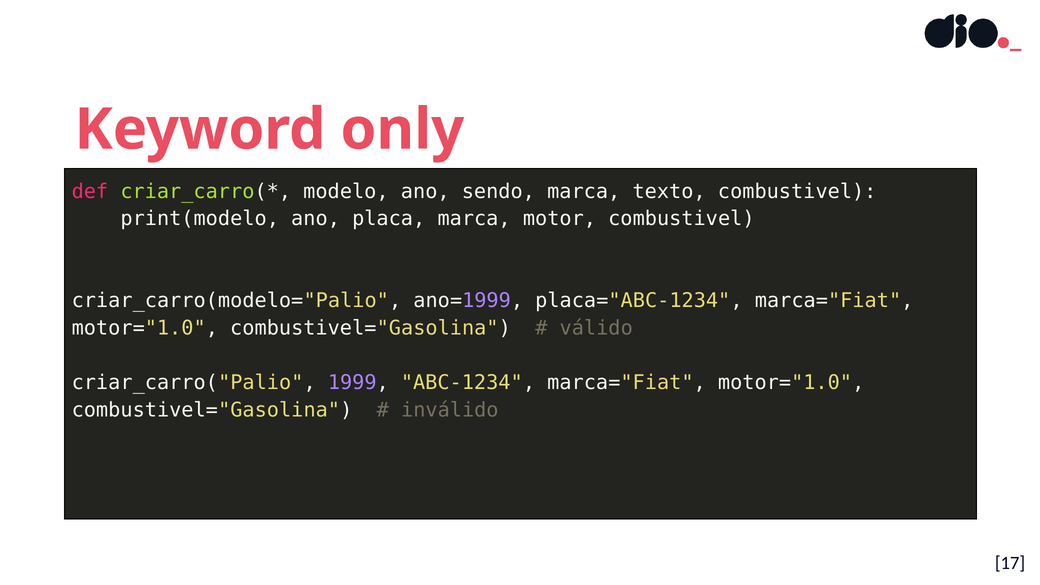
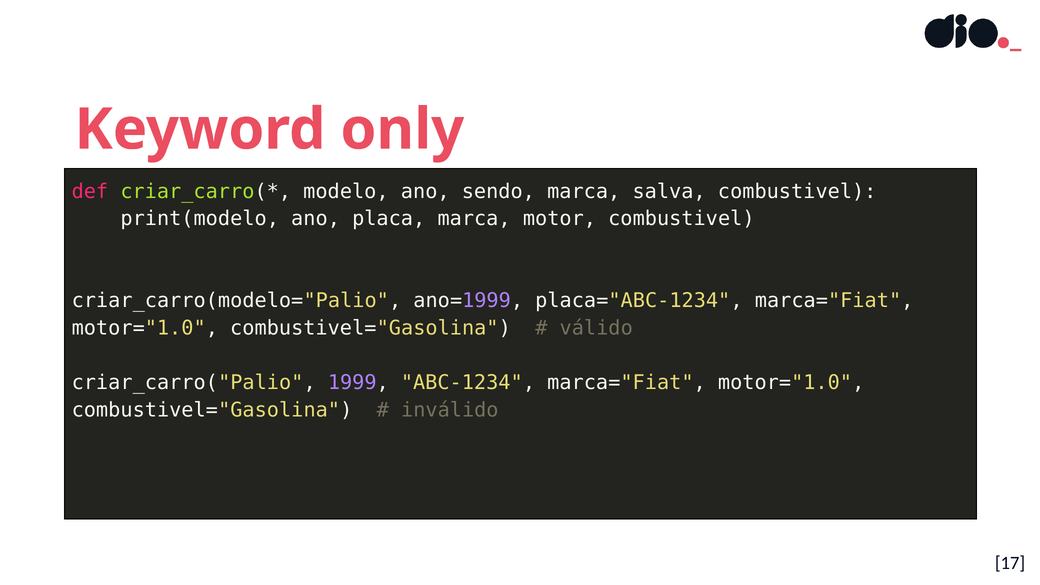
texto: texto -> salva (669, 191)
